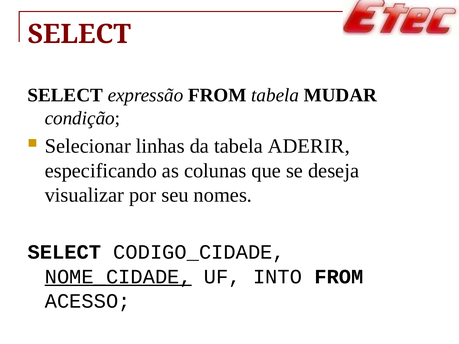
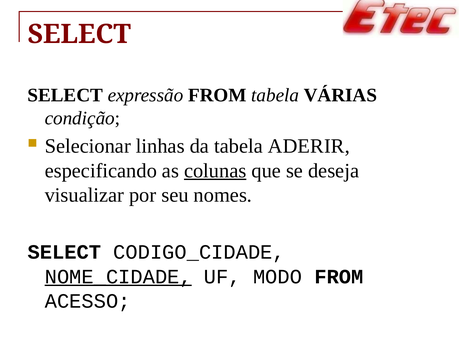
MUDAR: MUDAR -> VÁRIAS (340, 95)
colunas underline: none -> present (215, 171)
INTO: INTO -> MODO (278, 277)
